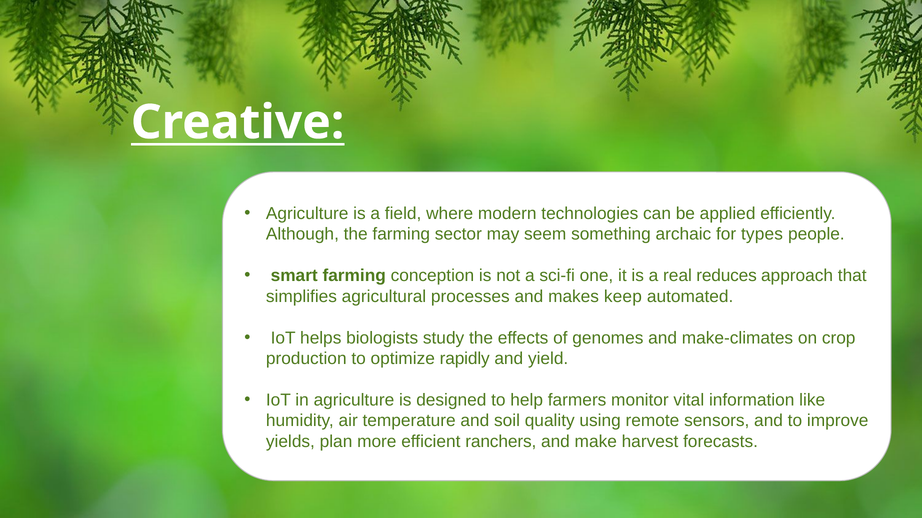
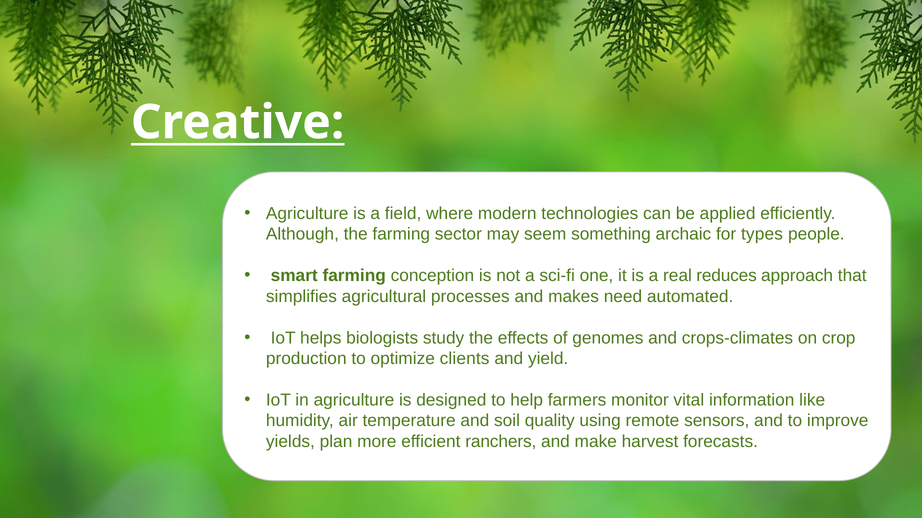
keep: keep -> need (623, 297)
make-climates: make-climates -> crops-climates (737, 338)
rapidly: rapidly -> clients (465, 359)
